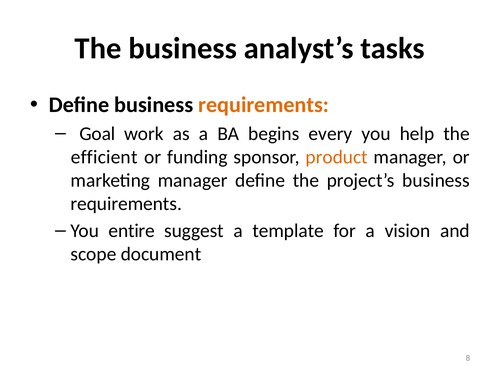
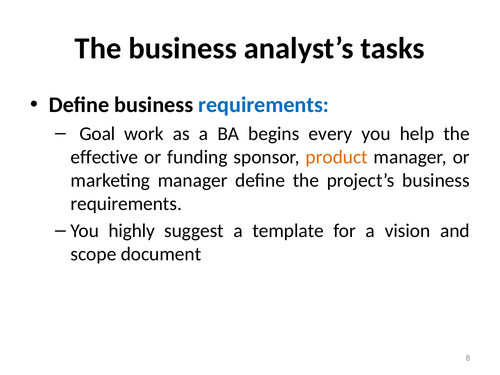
requirements colour: orange -> blue (264, 105)
efficient: efficient -> effective (104, 157)
entire: entire -> highly (132, 231)
